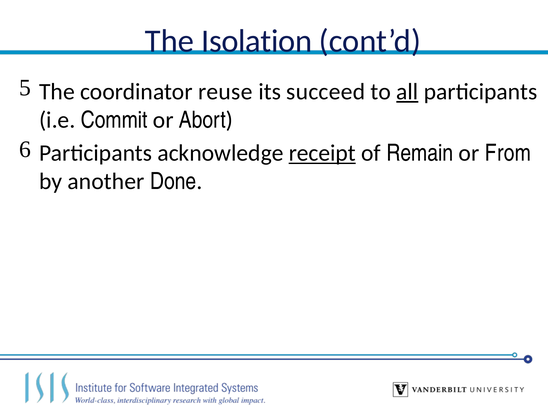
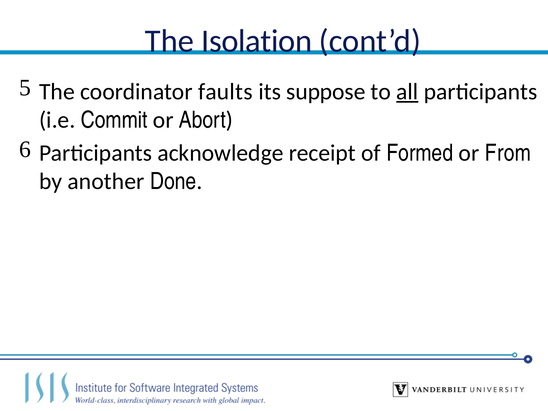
reuse: reuse -> faults (225, 92)
succeed: succeed -> suppose (326, 92)
receipt underline: present -> none (322, 153)
Remain: Remain -> Formed (420, 153)
